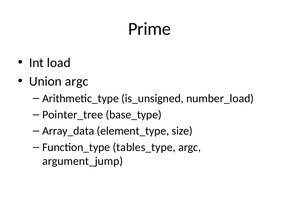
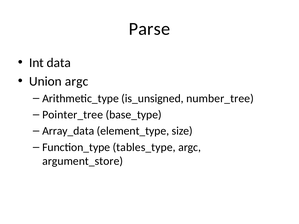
Prime: Prime -> Parse (149, 29)
load: load -> data (59, 63)
number_load: number_load -> number_tree (220, 99)
argument_jump: argument_jump -> argument_store (83, 161)
